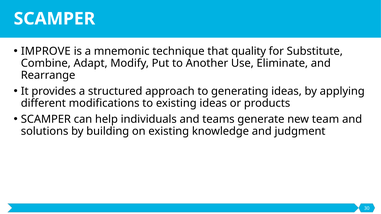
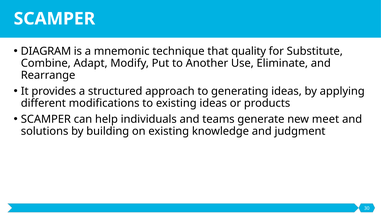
IMPROVE: IMPROVE -> DIAGRAM (46, 51)
team: team -> meet (326, 119)
